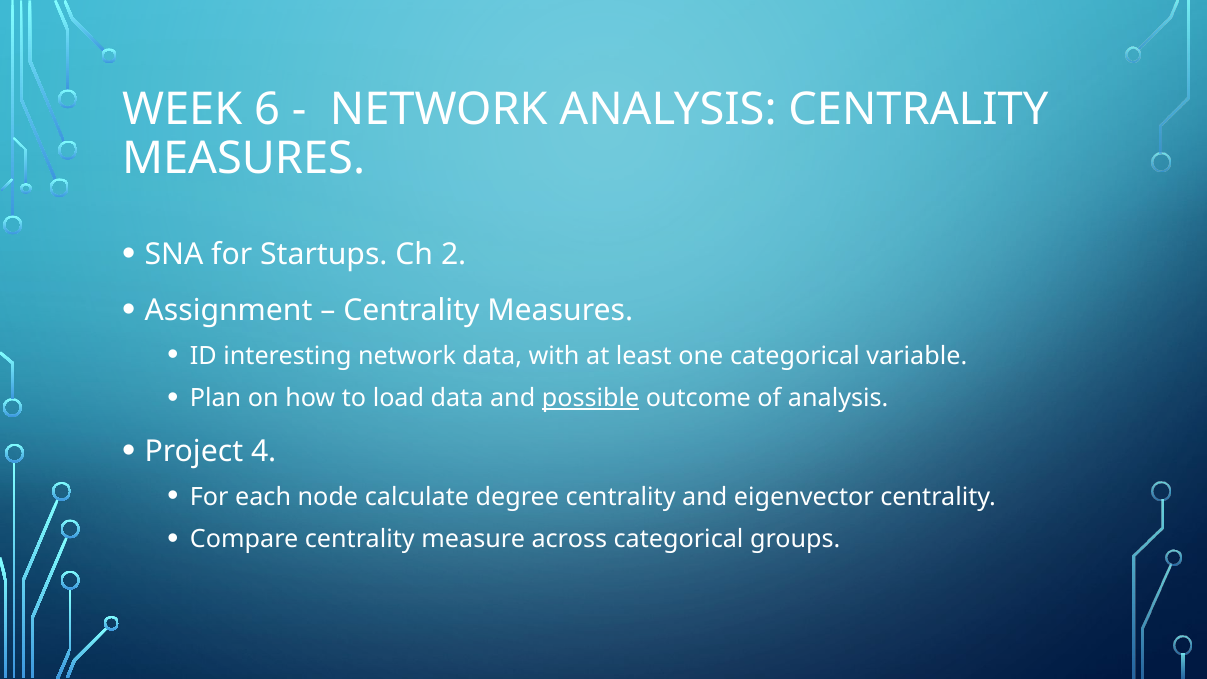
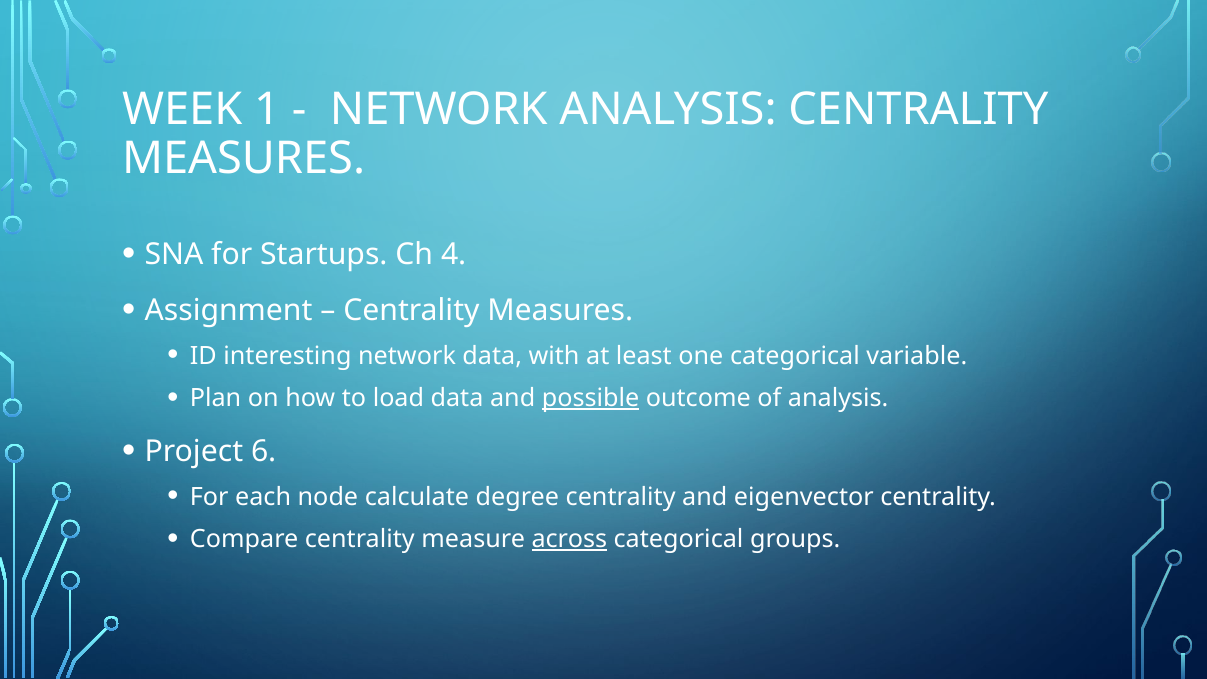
6: 6 -> 1 (267, 110)
2: 2 -> 4 (454, 255)
4: 4 -> 6 (264, 452)
across underline: none -> present (569, 539)
